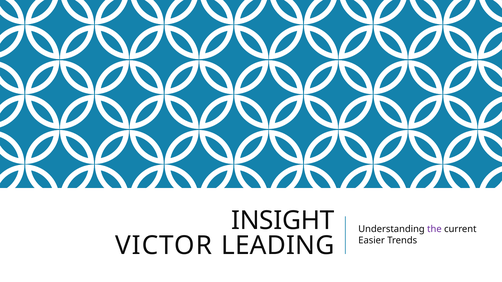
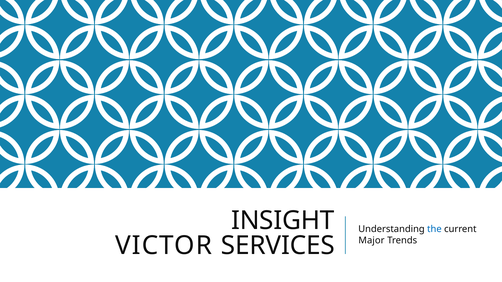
the colour: purple -> blue (434, 229)
Easier: Easier -> Major (372, 241)
LEADING: LEADING -> SERVICES (278, 246)
